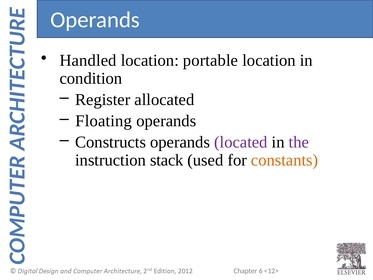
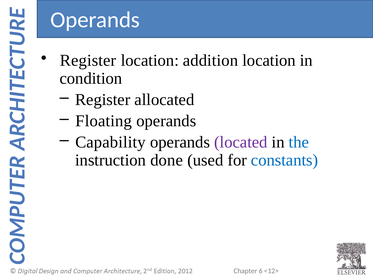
Handled: Handled -> Register (88, 60)
portable: portable -> addition (211, 60)
Constructs: Constructs -> Capability (110, 142)
the colour: purple -> blue (299, 142)
stack: stack -> done (167, 160)
constants colour: orange -> blue (285, 160)
